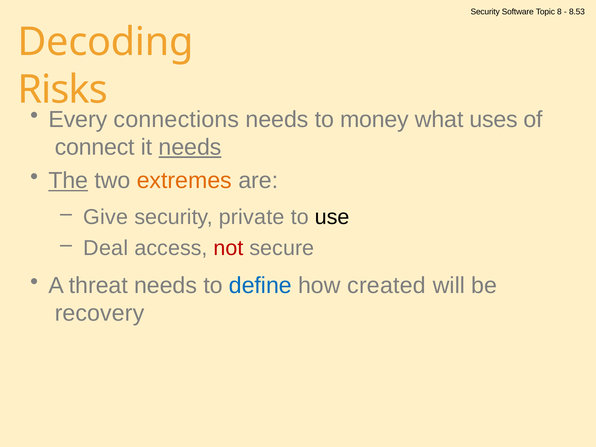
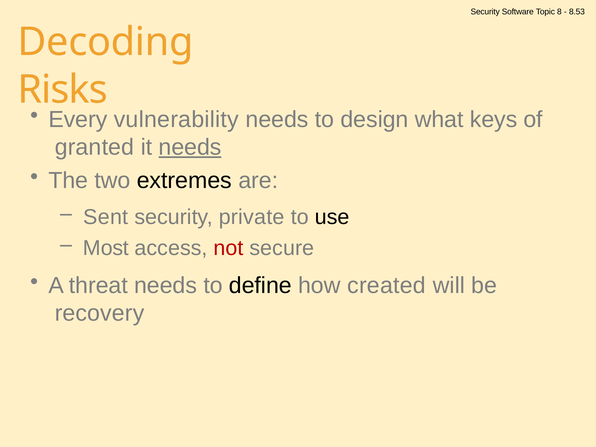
connections: connections -> vulnerability (176, 119)
money: money -> design (374, 119)
uses: uses -> keys (494, 119)
connect: connect -> granted (94, 147)
The underline: present -> none (68, 181)
extremes colour: orange -> black (184, 181)
Give: Give -> Sent (106, 217)
Deal: Deal -> Most (106, 248)
define colour: blue -> black (260, 286)
